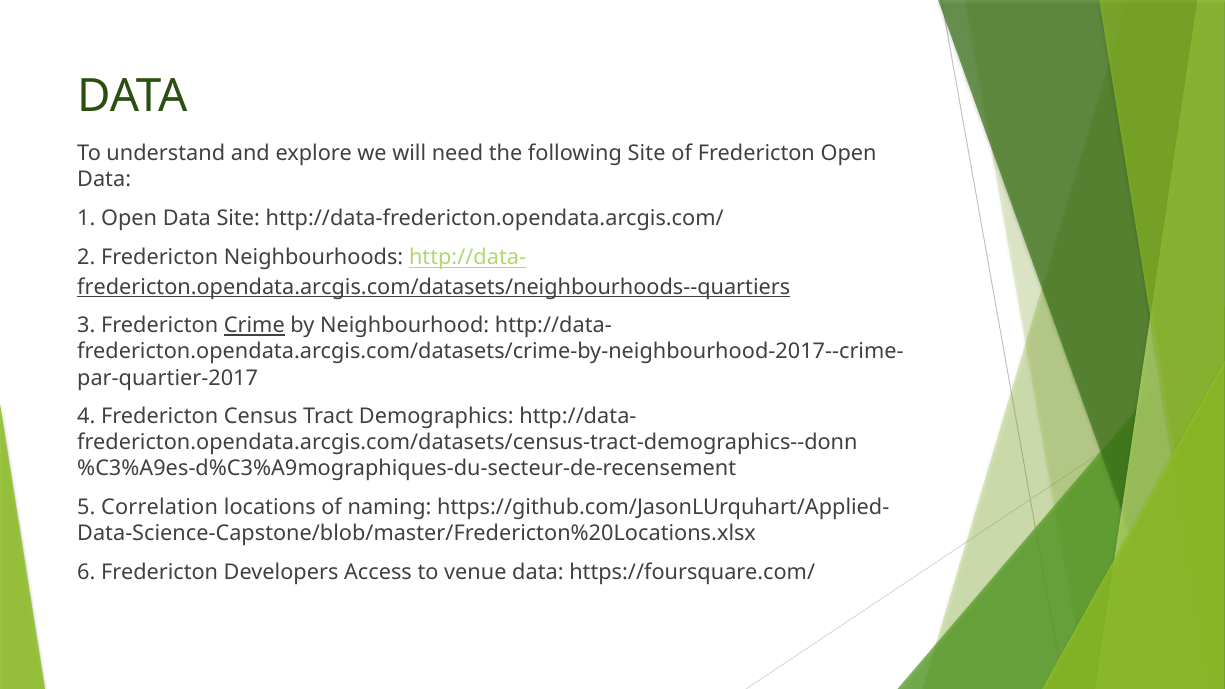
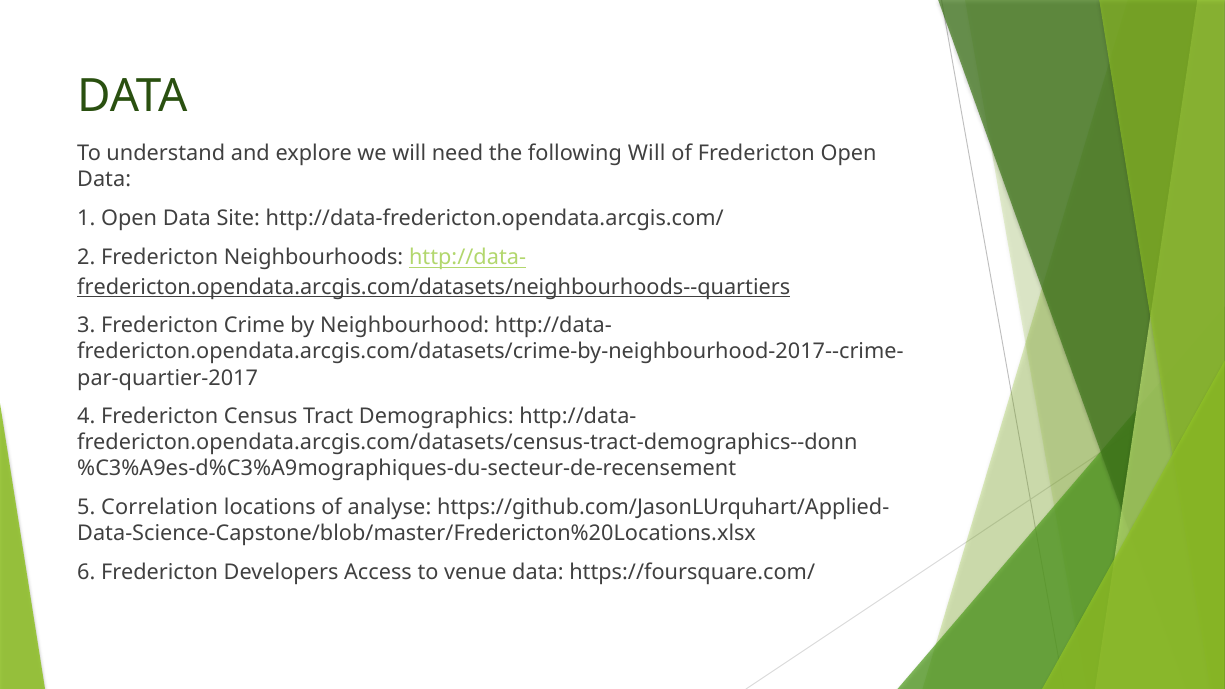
following Site: Site -> Will (647, 154)
Crime underline: present -> none (254, 326)
naming: naming -> analyse (390, 508)
